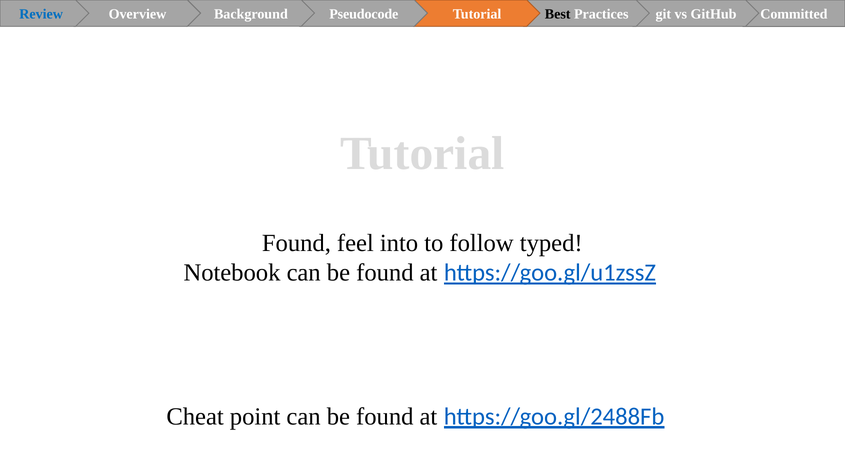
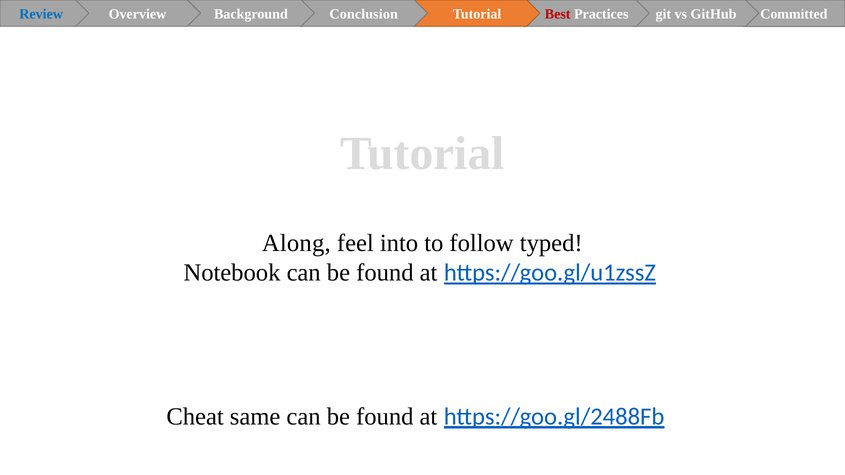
Pseudocode: Pseudocode -> Conclusion (364, 14)
Best colour: black -> red (558, 14)
Found: Found -> Along (296, 243)
point: point -> same (255, 417)
